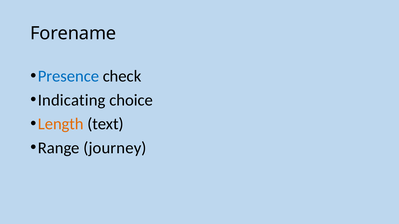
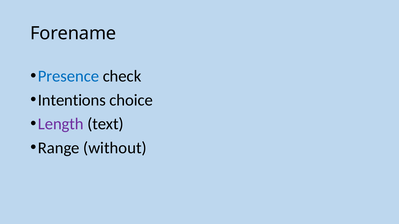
Indicating: Indicating -> Intentions (72, 100)
Length colour: orange -> purple (61, 124)
journey: journey -> without (115, 148)
